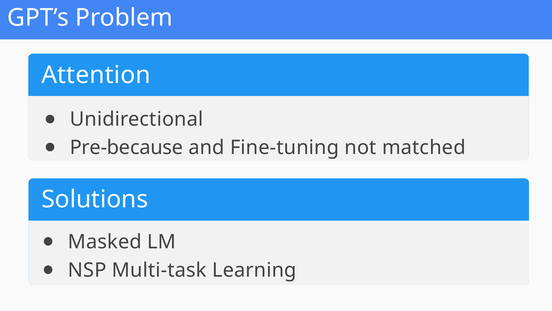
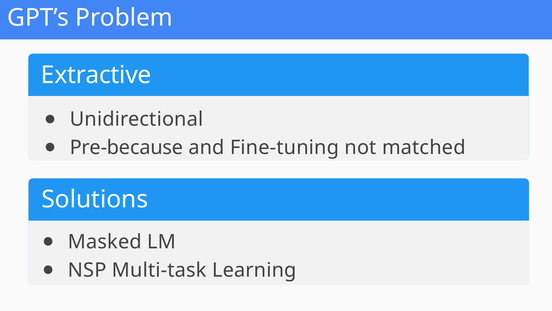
Attention: Attention -> Extractive (96, 75)
